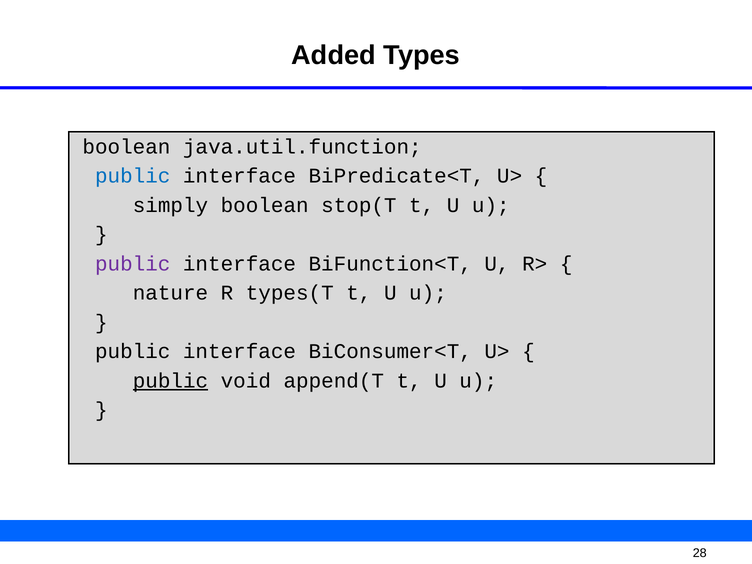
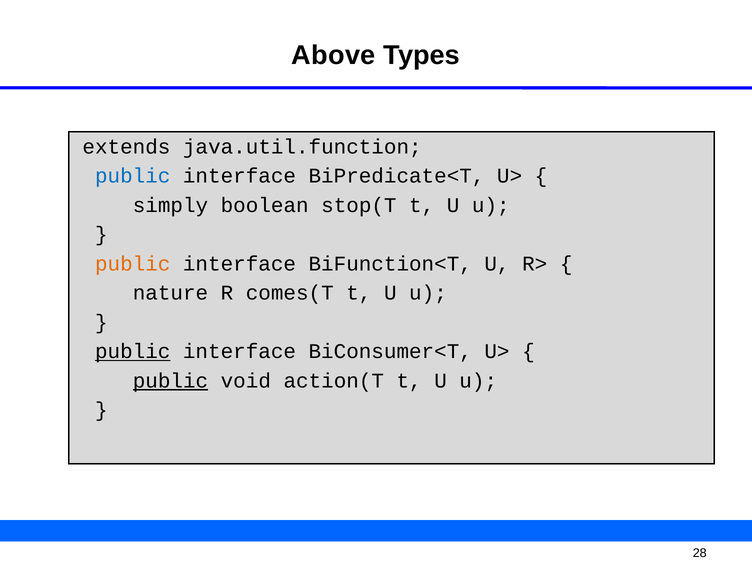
Added: Added -> Above (333, 55)
boolean: boolean -> extends (126, 147)
public colour: purple -> orange (133, 264)
types(T: types(T -> comes(T (290, 293)
public underline: none -> present (133, 351)
append(T: append(T -> action(T (334, 381)
